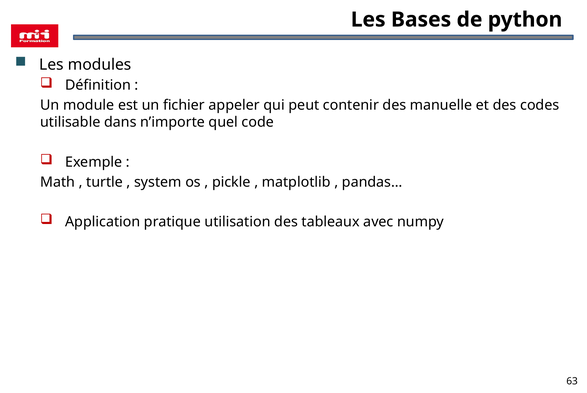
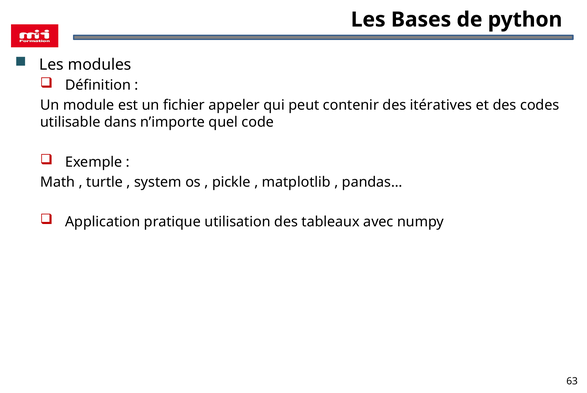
manuelle: manuelle -> itératives (441, 105)
